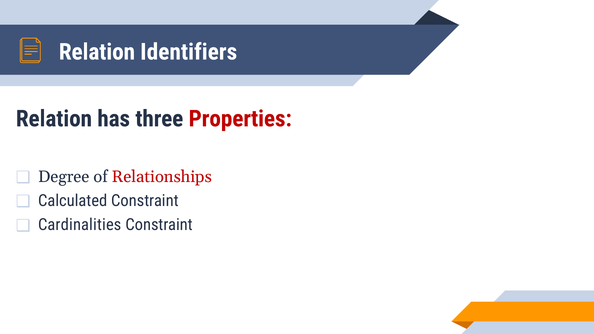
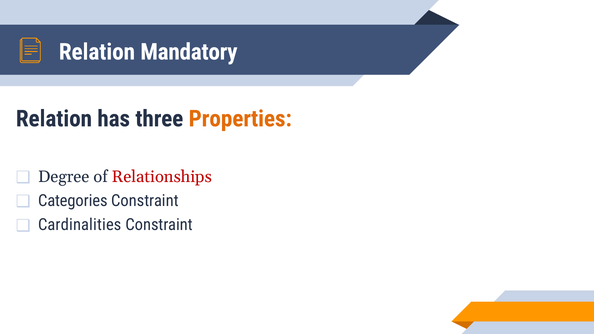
Identifiers: Identifiers -> Mandatory (189, 52)
Properties colour: red -> orange (240, 119)
Calculated: Calculated -> Categories (73, 201)
